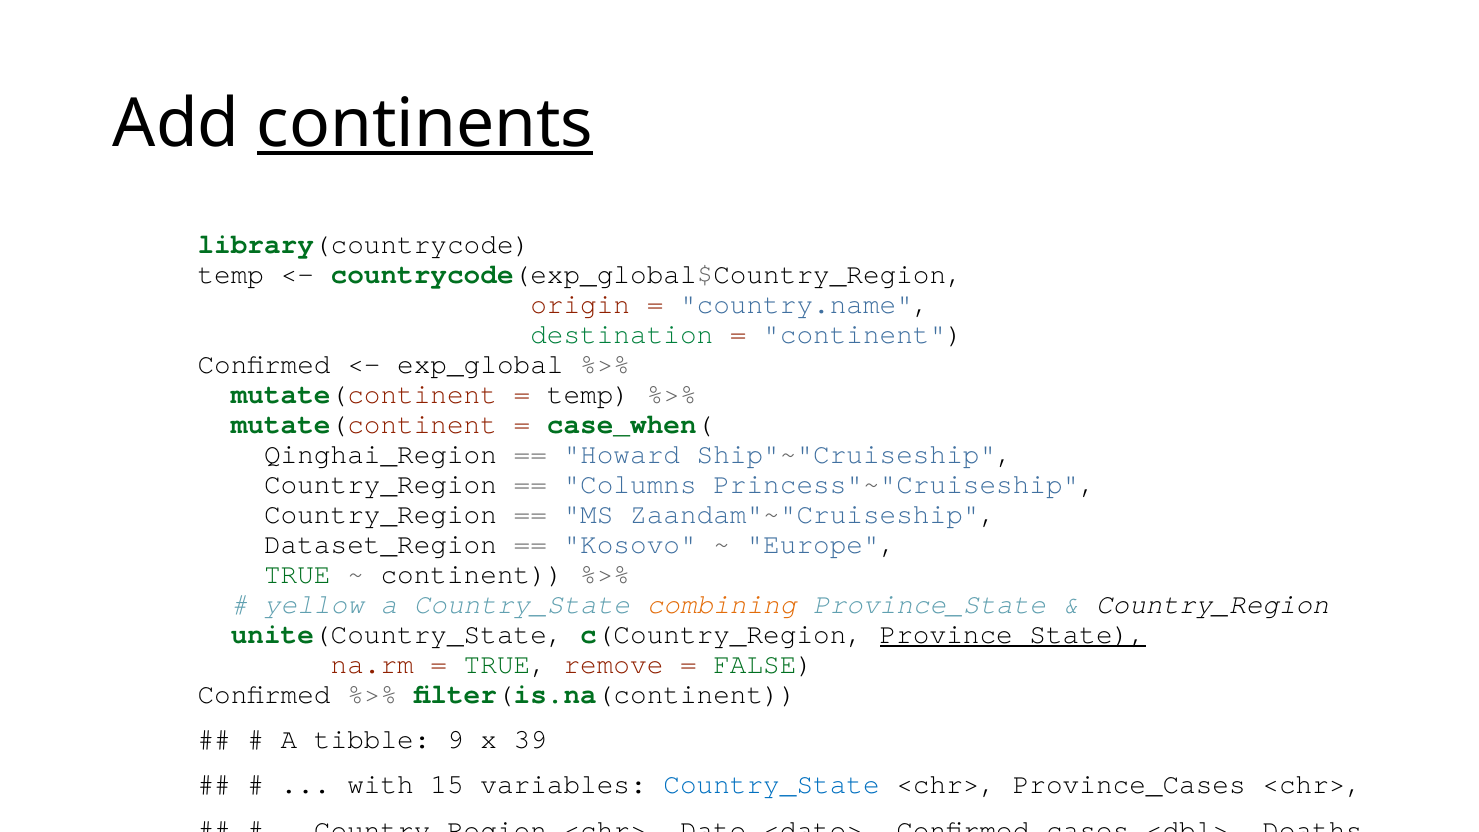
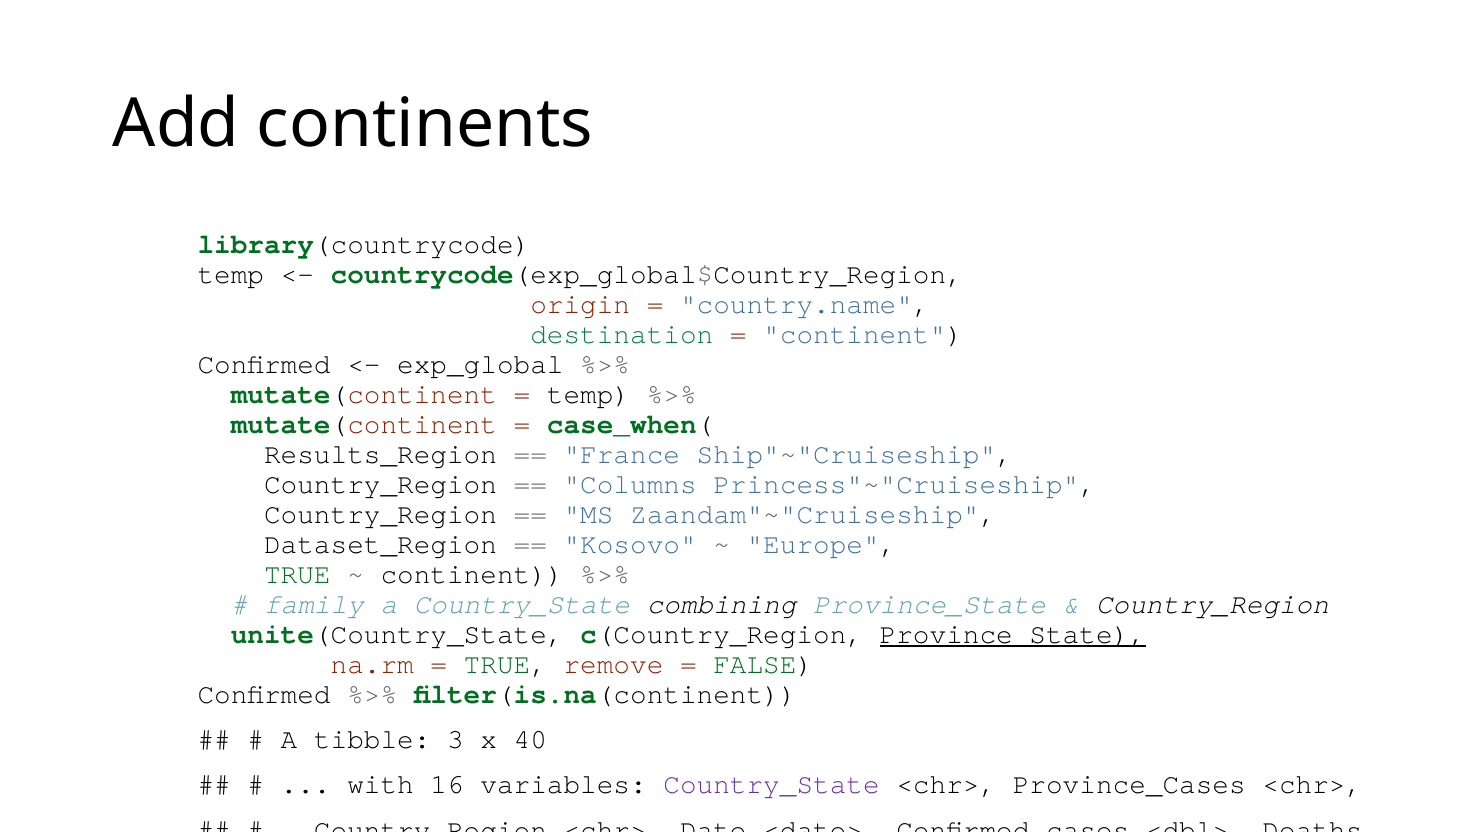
continents underline: present -> none (425, 124)
Qinghai_Region: Qinghai_Region -> Results_Region (381, 454)
Howard: Howard -> France (622, 454)
yellow: yellow -> family (314, 604)
combining colour: orange -> black (722, 604)
9: 9 -> 3 (455, 739)
39: 39 -> 40 (530, 739)
15: 15 -> 16 (447, 785)
Country_State colour: blue -> purple (772, 785)
